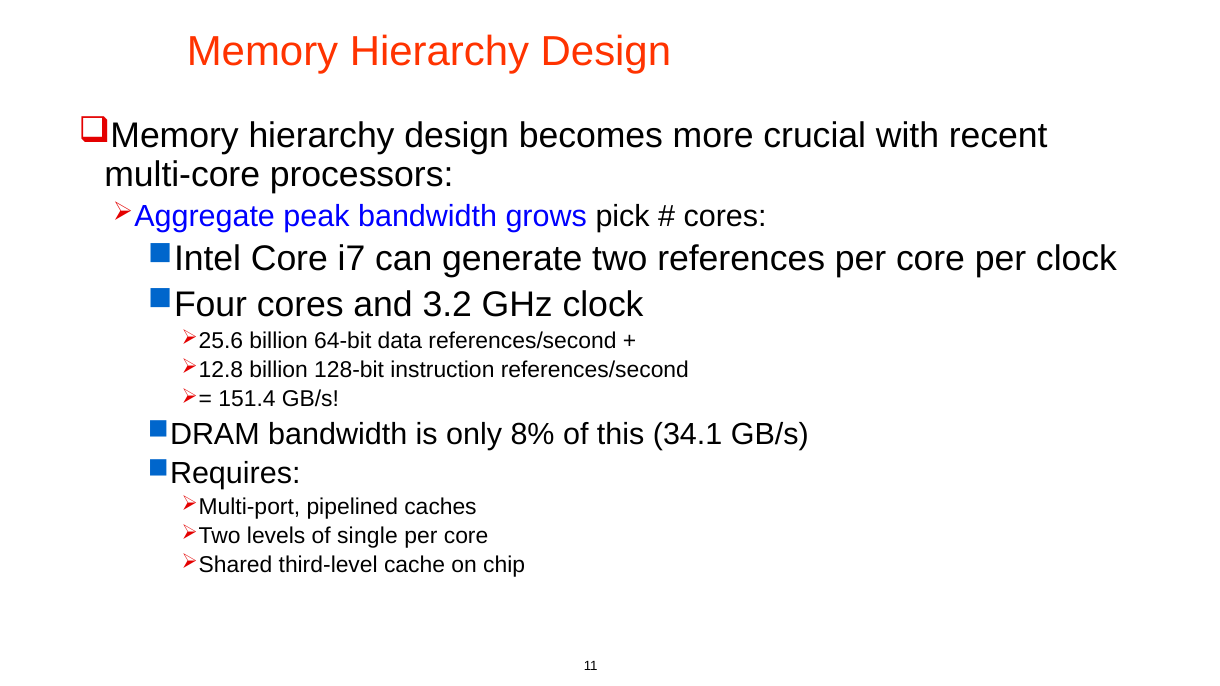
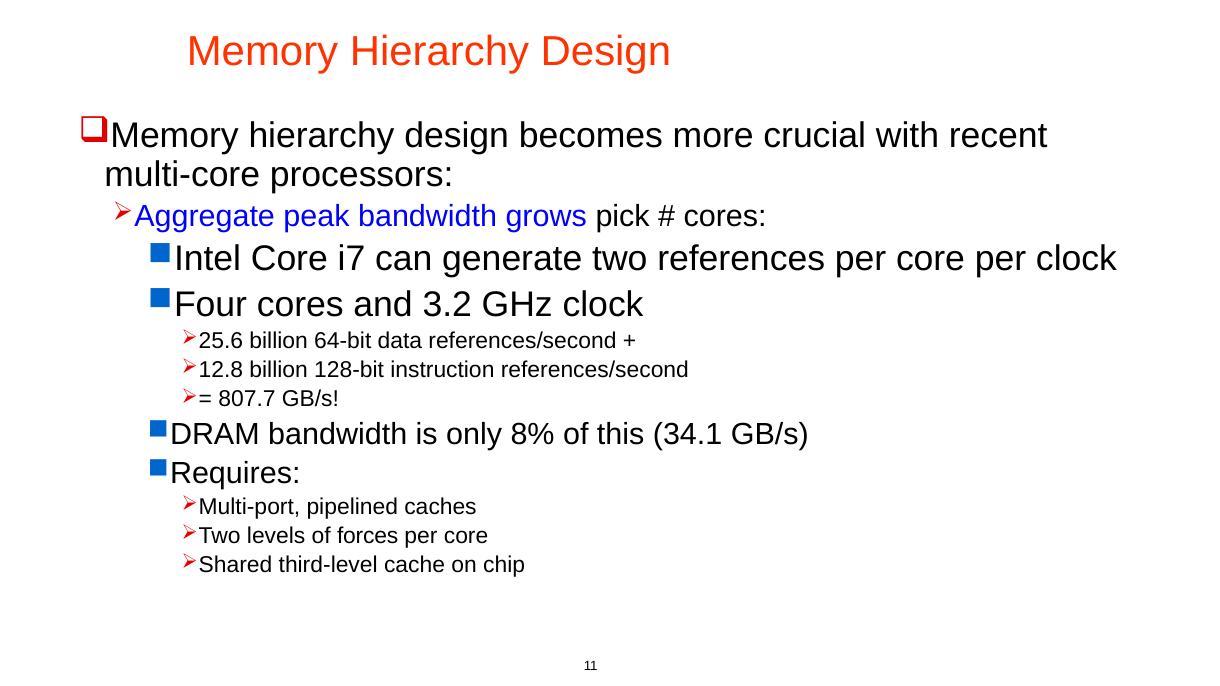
151.4: 151.4 -> 807.7 (247, 400)
single: single -> forces (368, 536)
